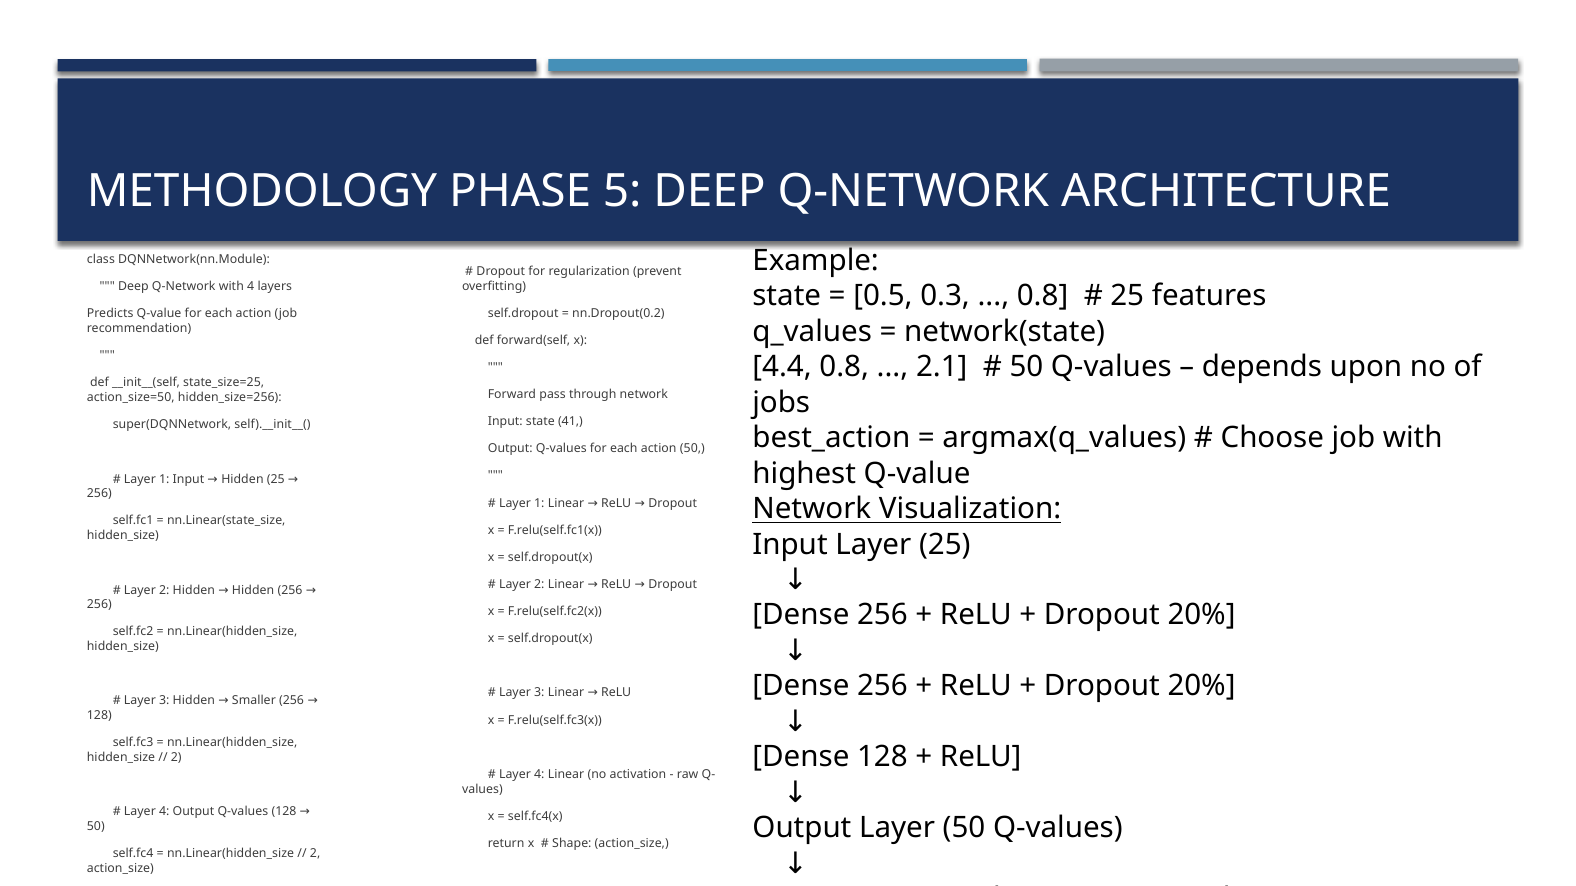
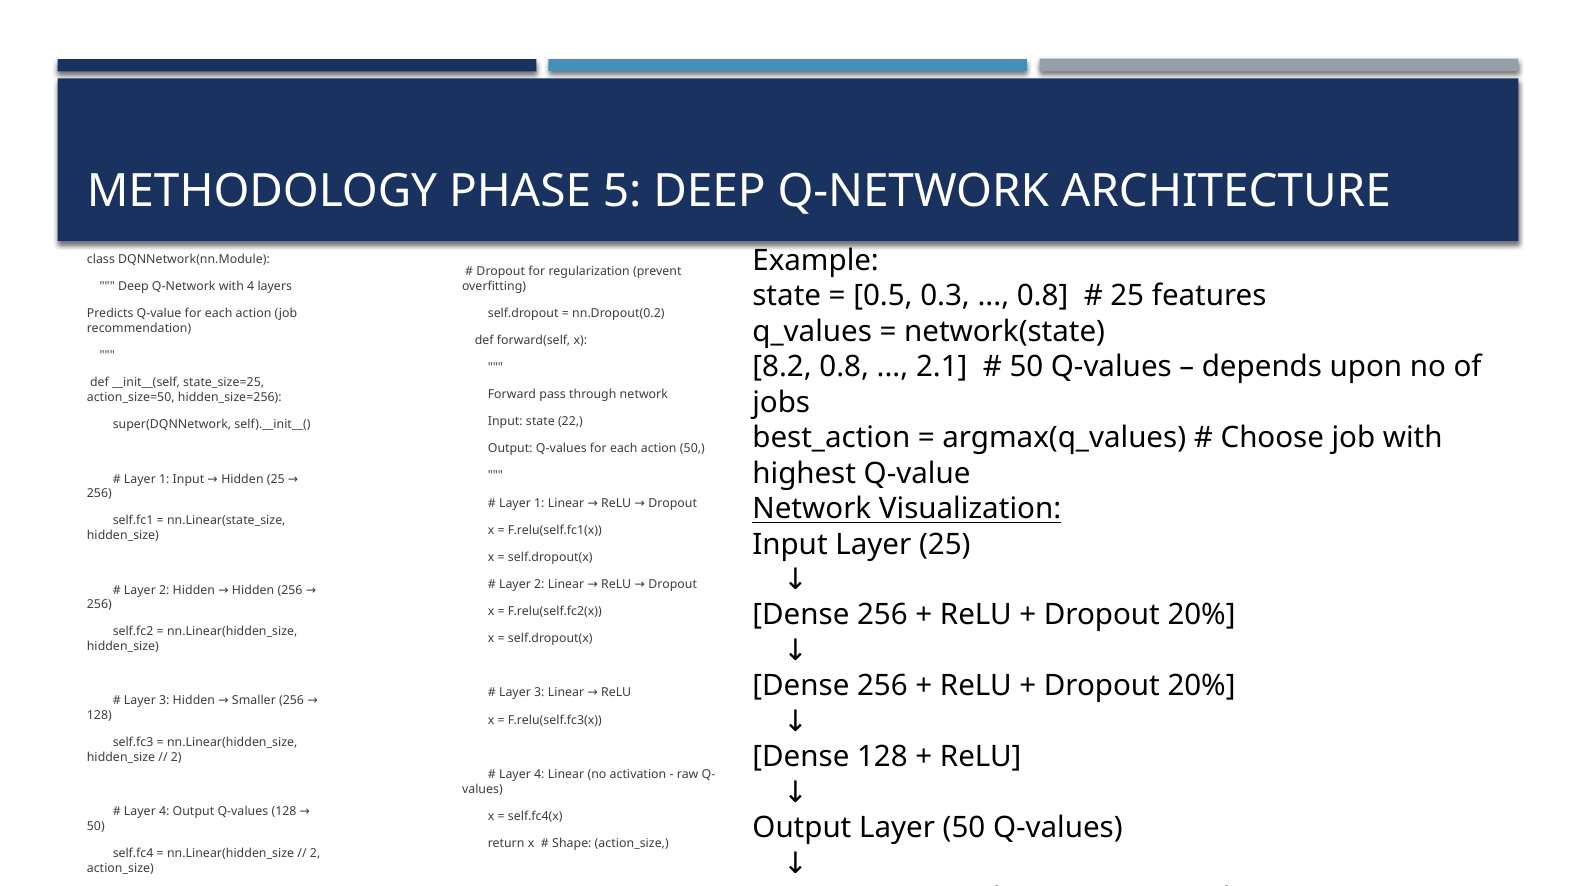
4.4: 4.4 -> 8.2 (782, 367)
41: 41 -> 22 (570, 422)
